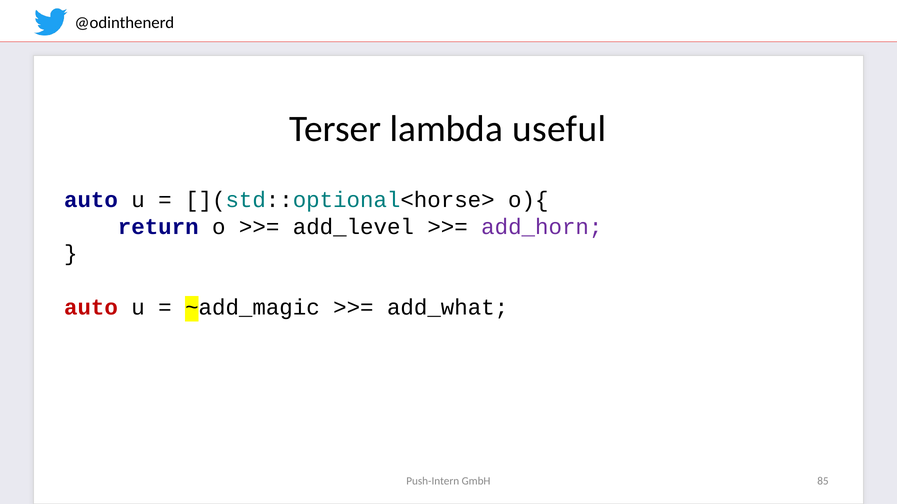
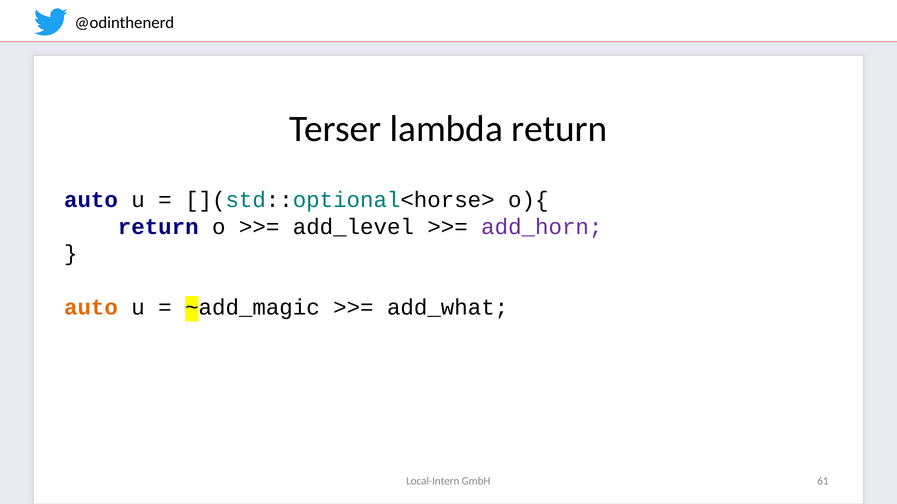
lambda useful: useful -> return (559, 129)
auto colour: red -> orange (91, 308)
Push-Intern: Push-Intern -> Local-Intern (433, 482)
85: 85 -> 61 (823, 482)
